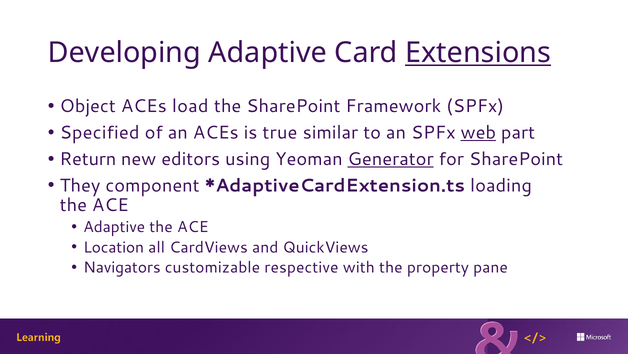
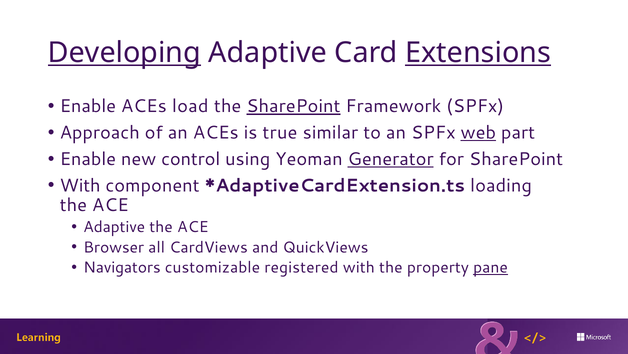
Developing underline: none -> present (124, 53)
Object: Object -> Enable (88, 106)
SharePoint underline: none -> present (293, 106)
Specified: Specified -> Approach (100, 133)
Return: Return -> Enable (88, 159)
editors: editors -> control (191, 159)
They: They -> With (80, 185)
Location: Location -> Browser (114, 247)
respective: respective -> registered (301, 267)
pane underline: none -> present (491, 267)
